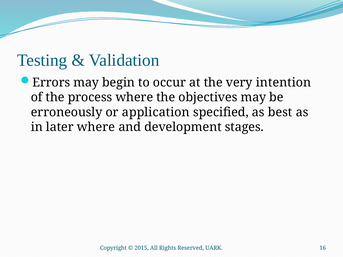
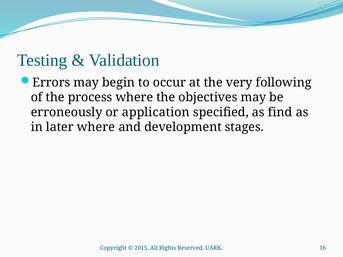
intention: intention -> following (284, 83)
best: best -> find (280, 112)
